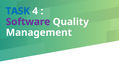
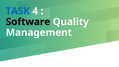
Software colour: purple -> black (28, 22)
